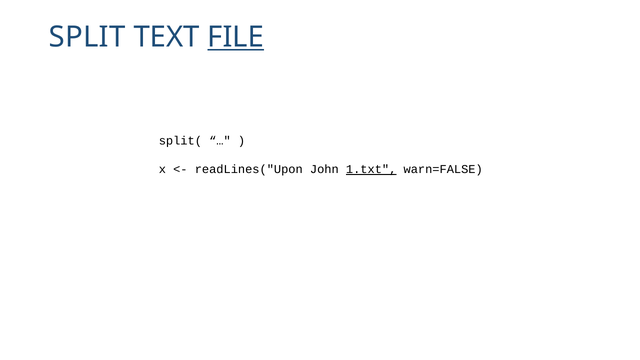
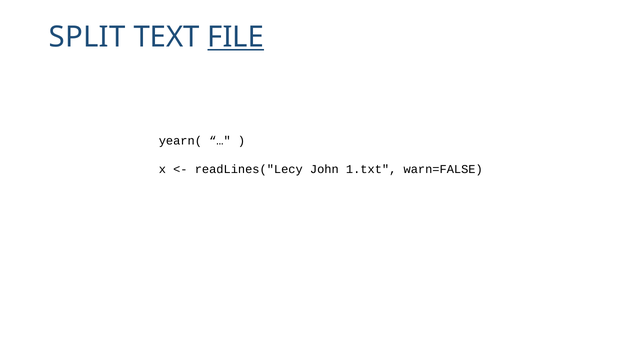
split(: split( -> yearn( (180, 141)
readLines("Upon: readLines("Upon -> readLines("Lecy (249, 169)
1.txt underline: present -> none (371, 169)
